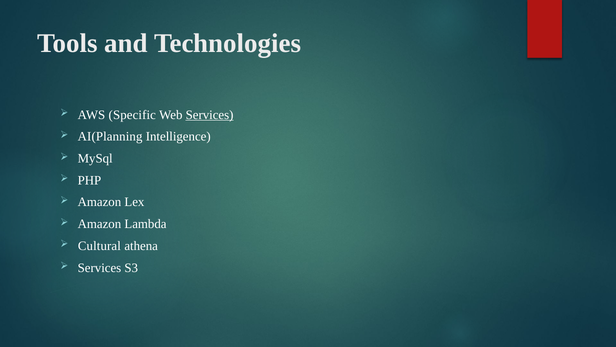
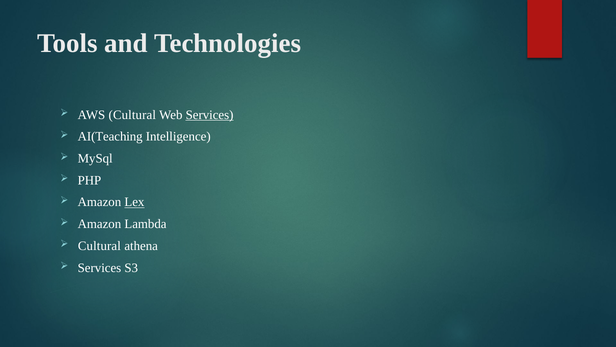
AWS Specific: Specific -> Cultural (132, 115)
AI(Planning: AI(Planning -> AI(Teaching (110, 136)
Lex underline: none -> present (134, 202)
